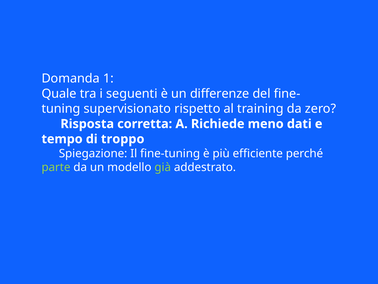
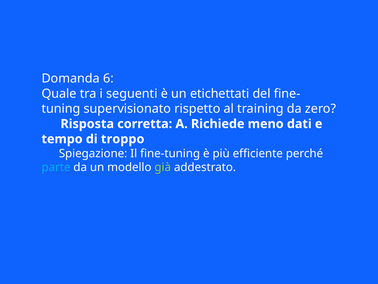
1: 1 -> 6 (108, 78)
differenze: differenze -> etichettati (220, 93)
parte colour: light green -> light blue (56, 167)
